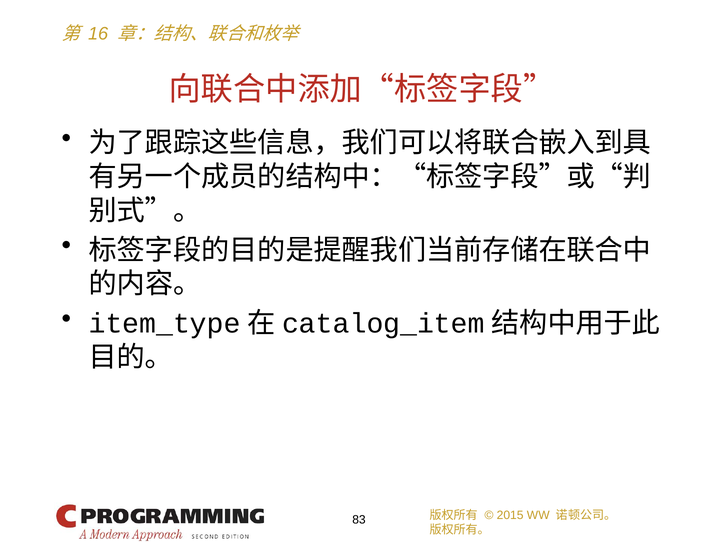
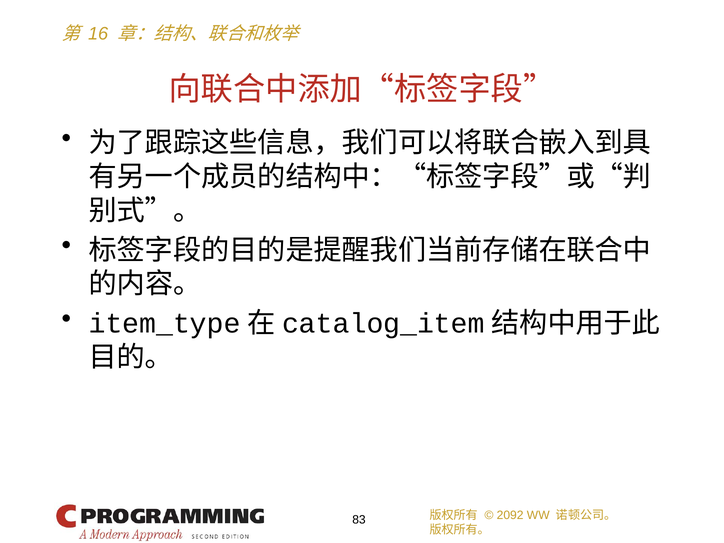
2015: 2015 -> 2092 (510, 515)
